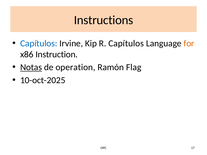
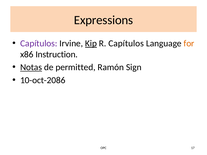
Instructions: Instructions -> Expressions (104, 20)
Capítulos colour: blue -> purple (39, 43)
Kip underline: none -> present (91, 43)
operation: operation -> permitted (75, 67)
Flag: Flag -> Sign (134, 67)
10-oct-2025: 10-oct-2025 -> 10-oct-2086 (43, 80)
